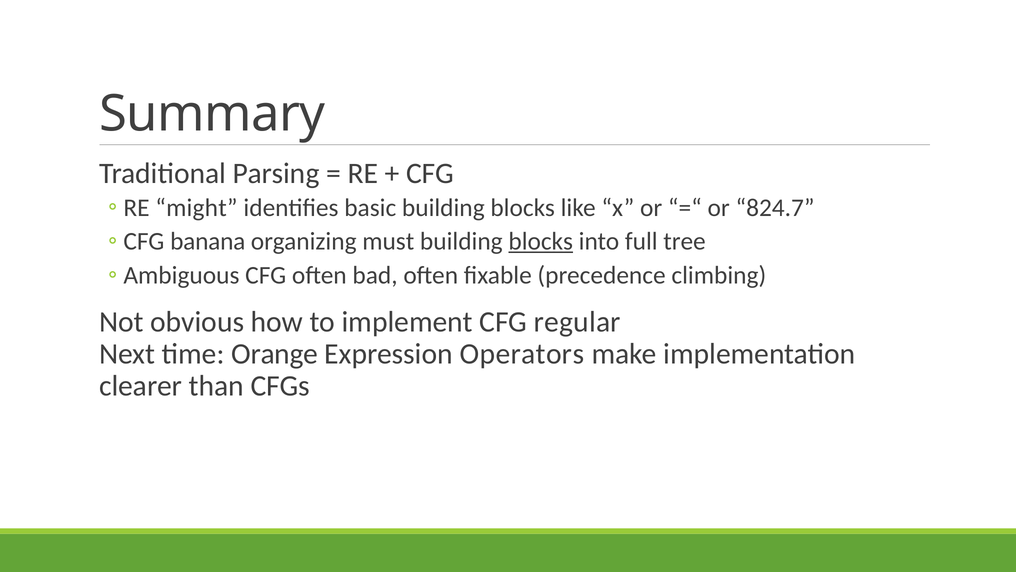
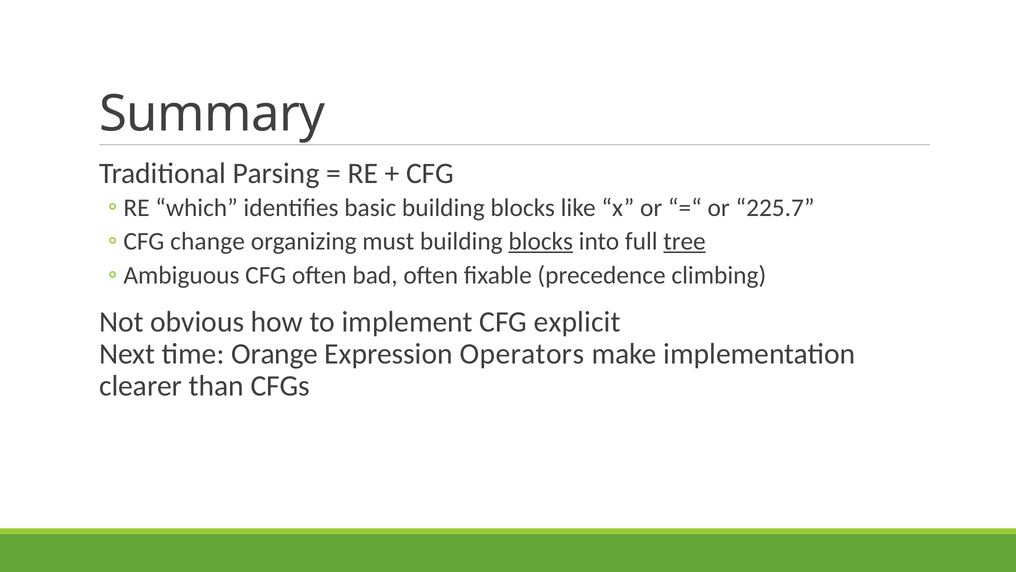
might: might -> which (197, 207)
824.7: 824.7 -> 225.7 (775, 207)
banana: banana -> change (208, 241)
tree underline: none -> present (685, 241)
regular: regular -> explicit (577, 322)
